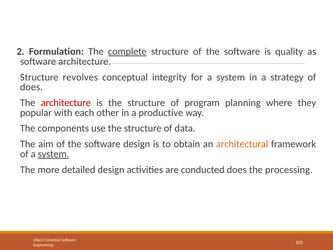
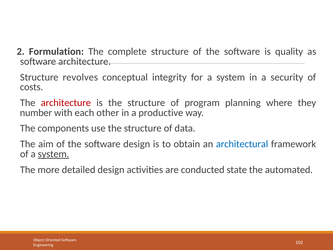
complete underline: present -> none (127, 51)
strategy: strategy -> security (287, 77)
does: does -> costs (31, 87)
popular: popular -> number (36, 113)
architectural colour: orange -> blue (242, 144)
conducted does: does -> state (237, 170)
processing: processing -> automated (289, 170)
